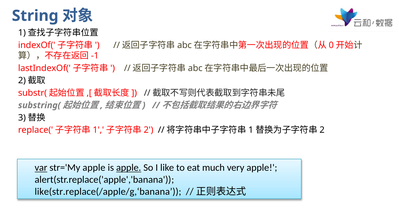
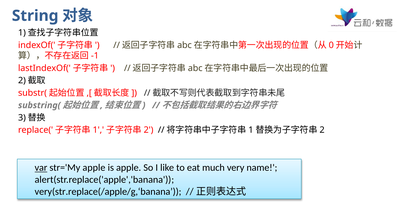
apple underline: present -> none (129, 168)
very apple: apple -> name (262, 168)
like(str.replace(/apple/g,‘banana: like(str.replace(/apple/g,‘banana -> very(str.replace(/apple/g,‘banana (108, 192)
